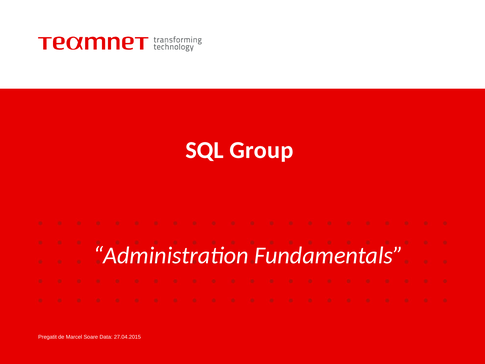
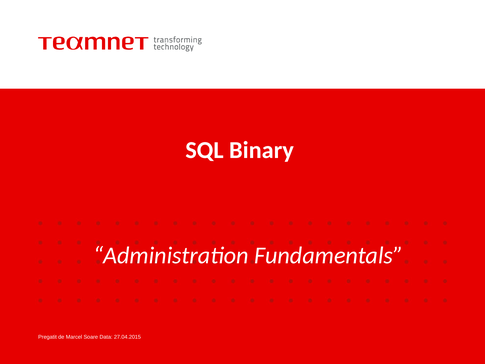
Group: Group -> Binary (262, 150)
